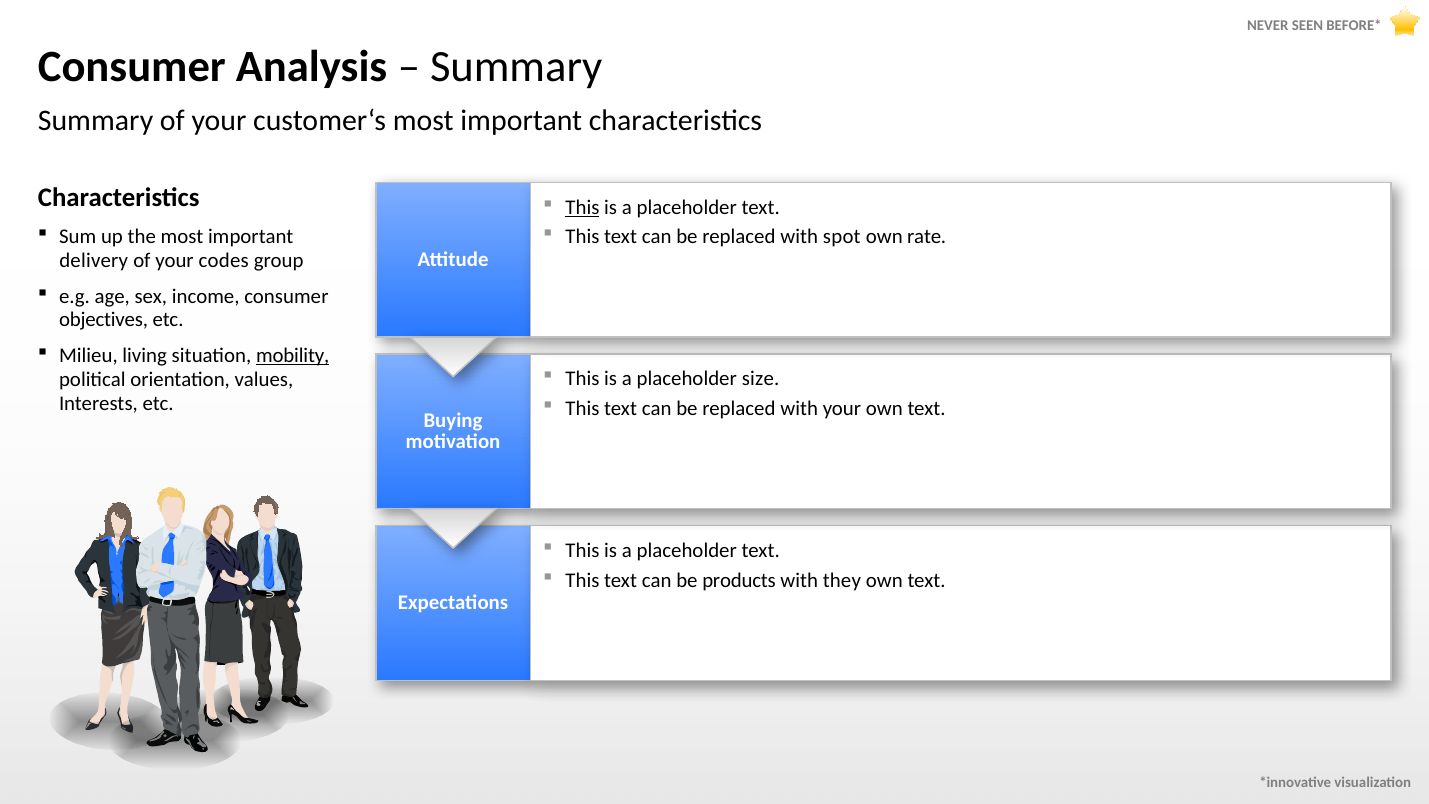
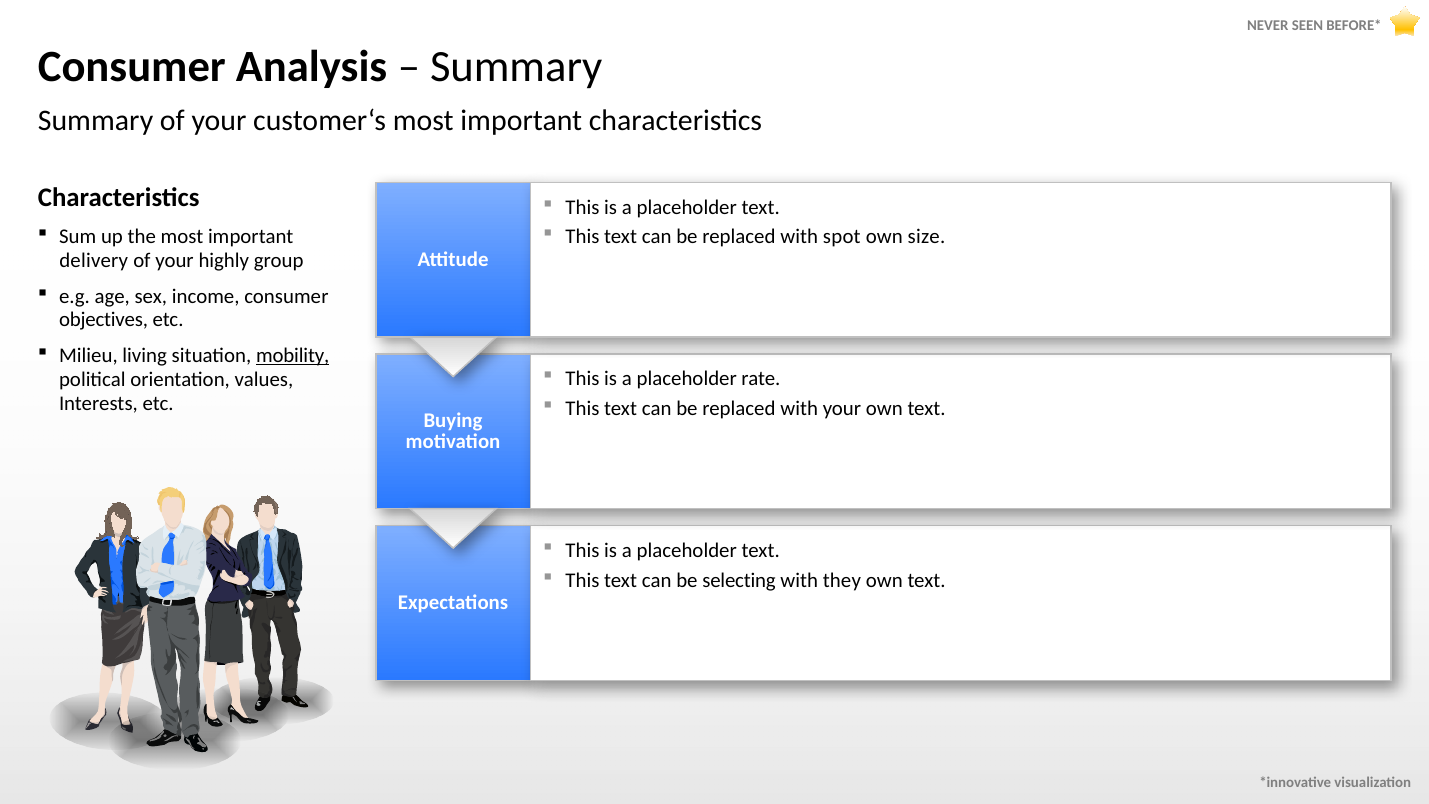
This underline: present -> none (582, 207)
rate: rate -> size (926, 237)
codes: codes -> highly (224, 261)
size: size -> rate (761, 379)
products: products -> selecting (739, 580)
